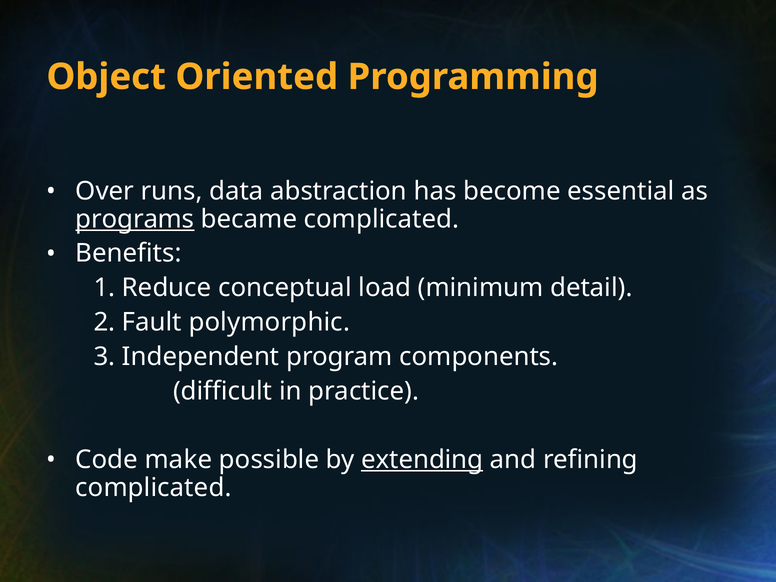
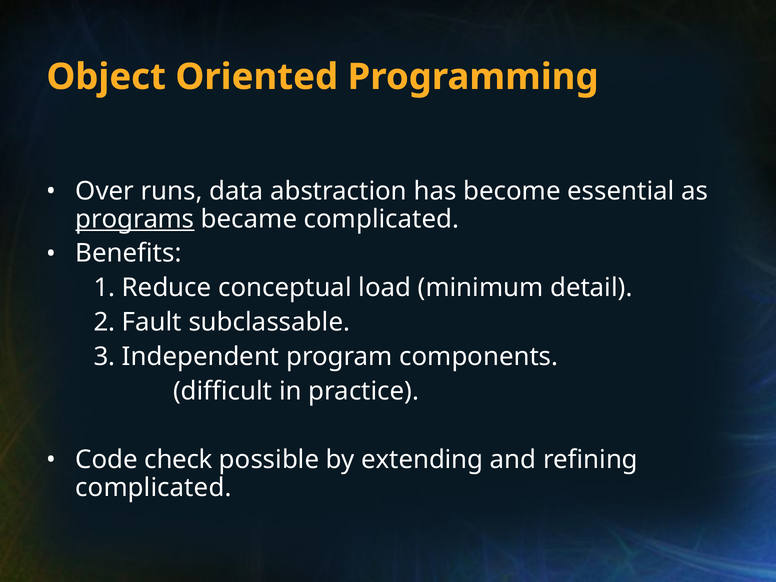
polymorphic: polymorphic -> subclassable (269, 322)
make: make -> check (179, 460)
extending underline: present -> none (422, 460)
